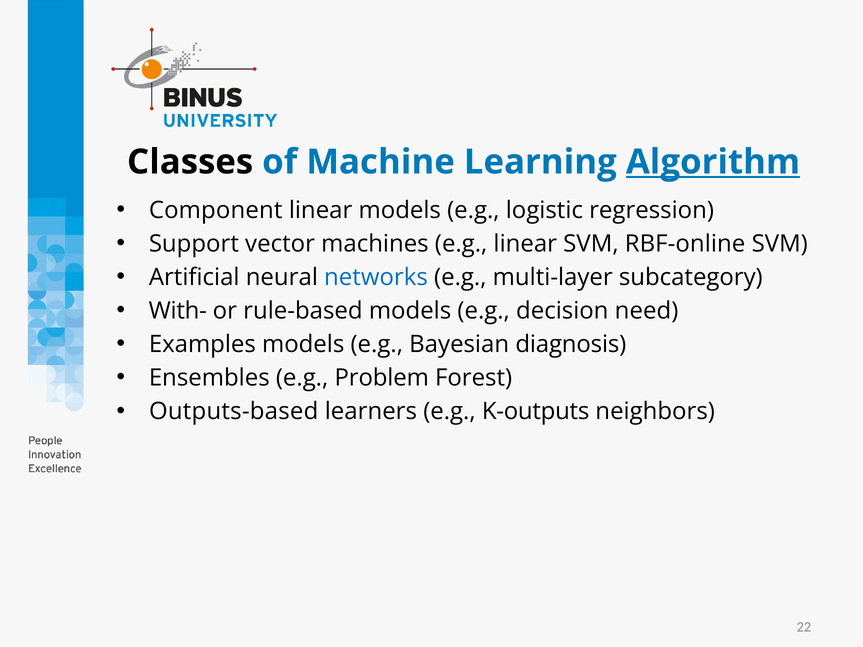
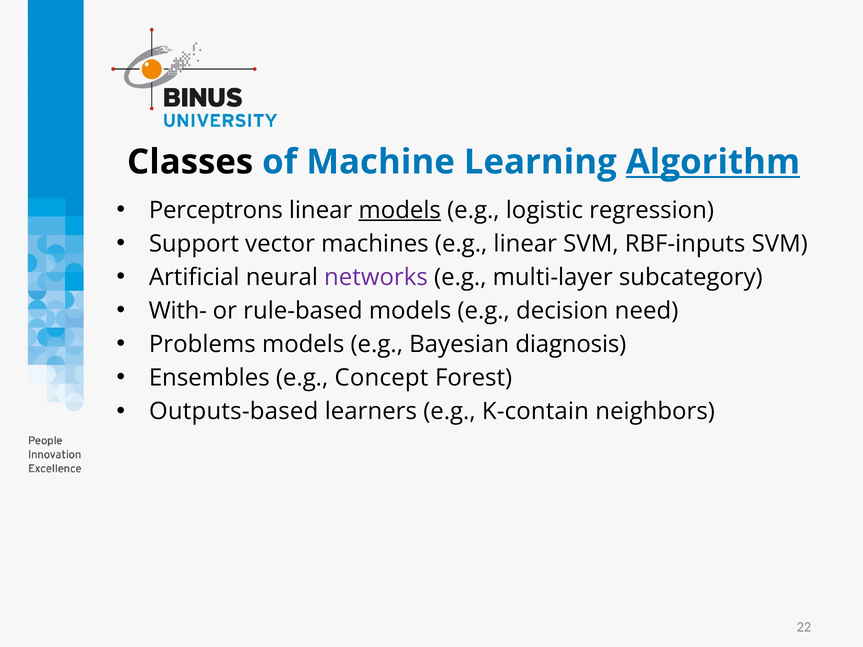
Component: Component -> Perceptrons (216, 210)
models underline: none -> present (400, 210)
RBF-online: RBF-online -> RBF-inputs (685, 244)
networks colour: blue -> purple (376, 277)
Examples: Examples -> Problems (202, 344)
Problem: Problem -> Concept (382, 378)
K-outputs: K-outputs -> K-contain (535, 412)
